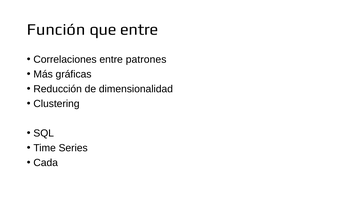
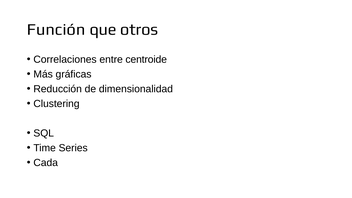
que entre: entre -> otros (139, 30)
patrones: patrones -> centroide (146, 59)
